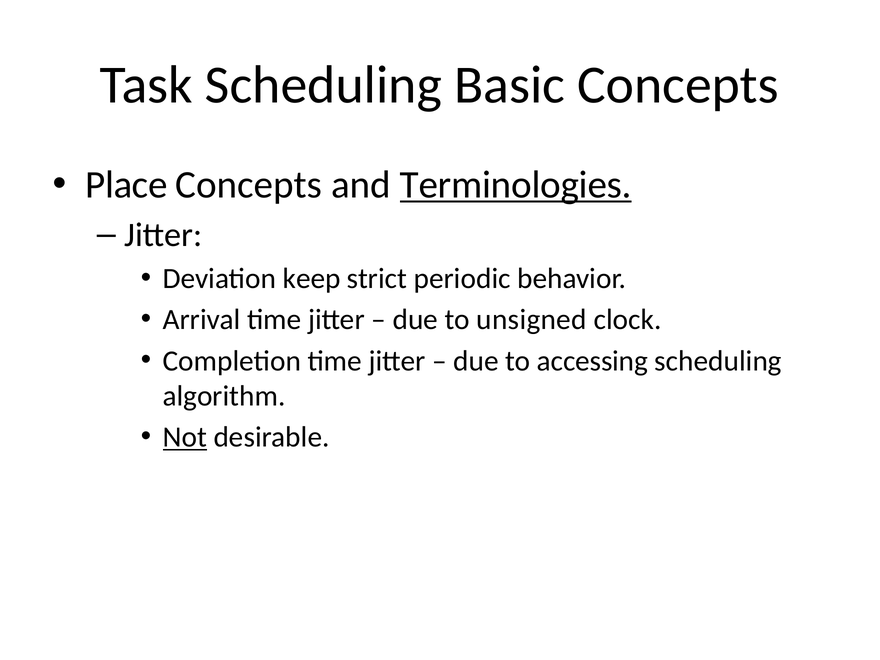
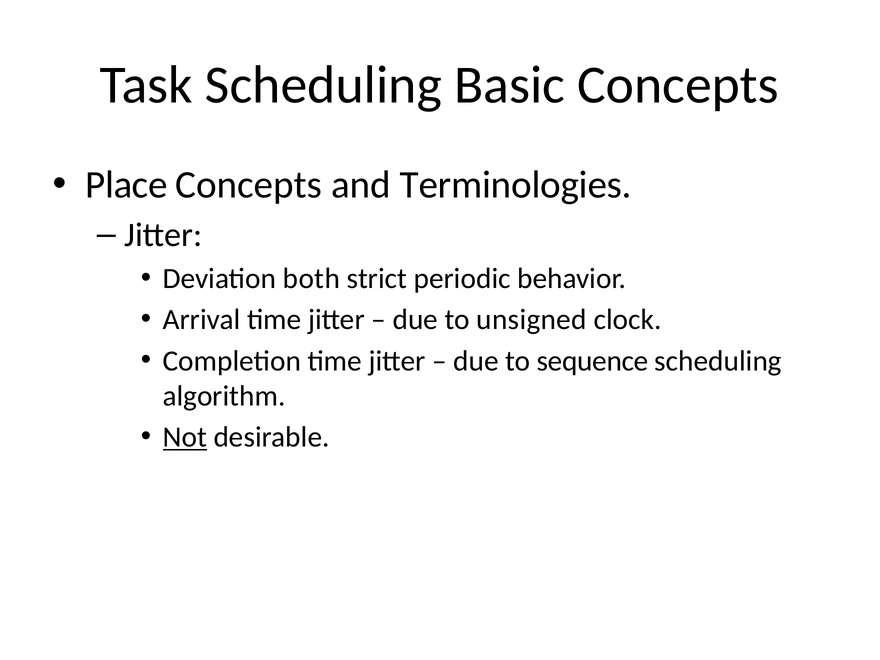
Terminologies underline: present -> none (516, 185)
keep: keep -> both (311, 279)
accessing: accessing -> sequence (593, 361)
